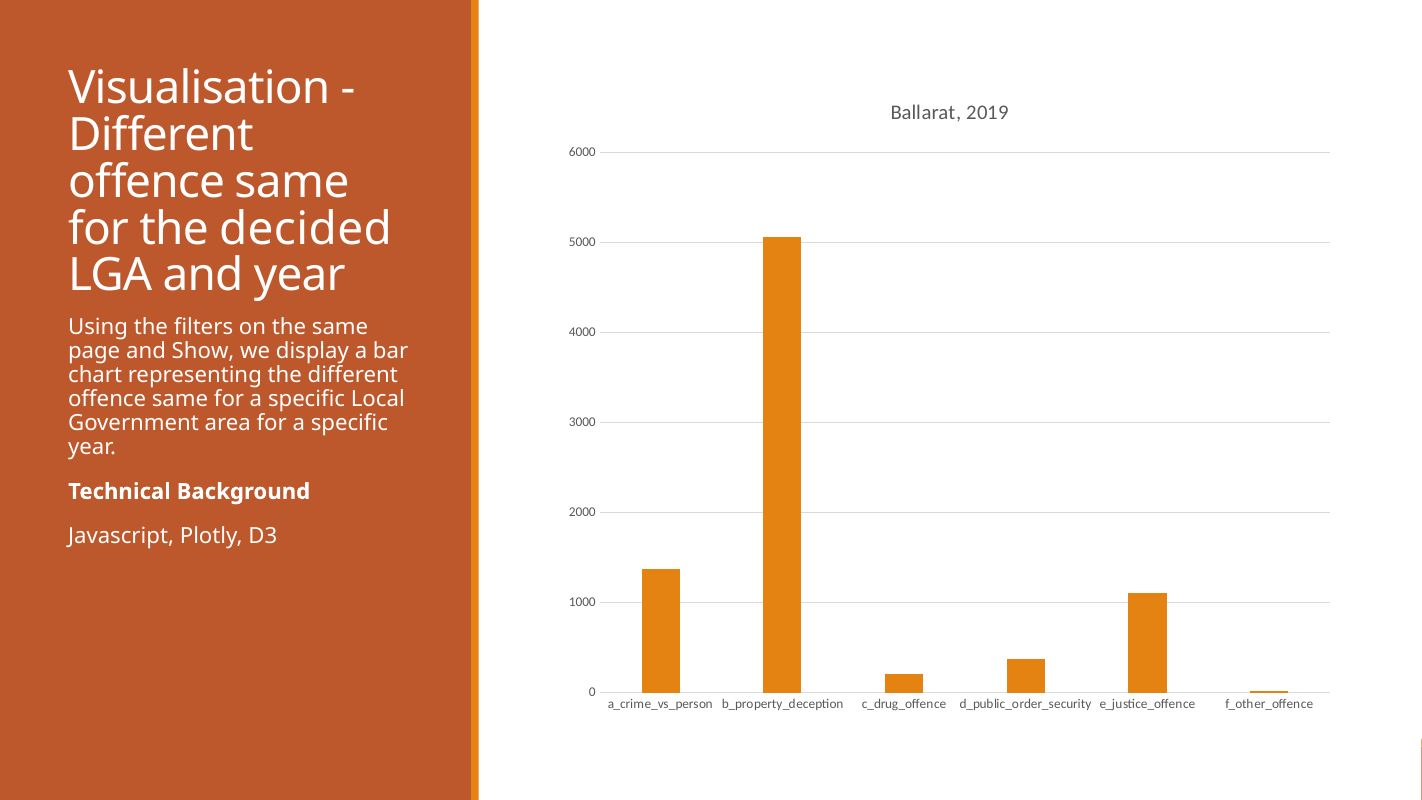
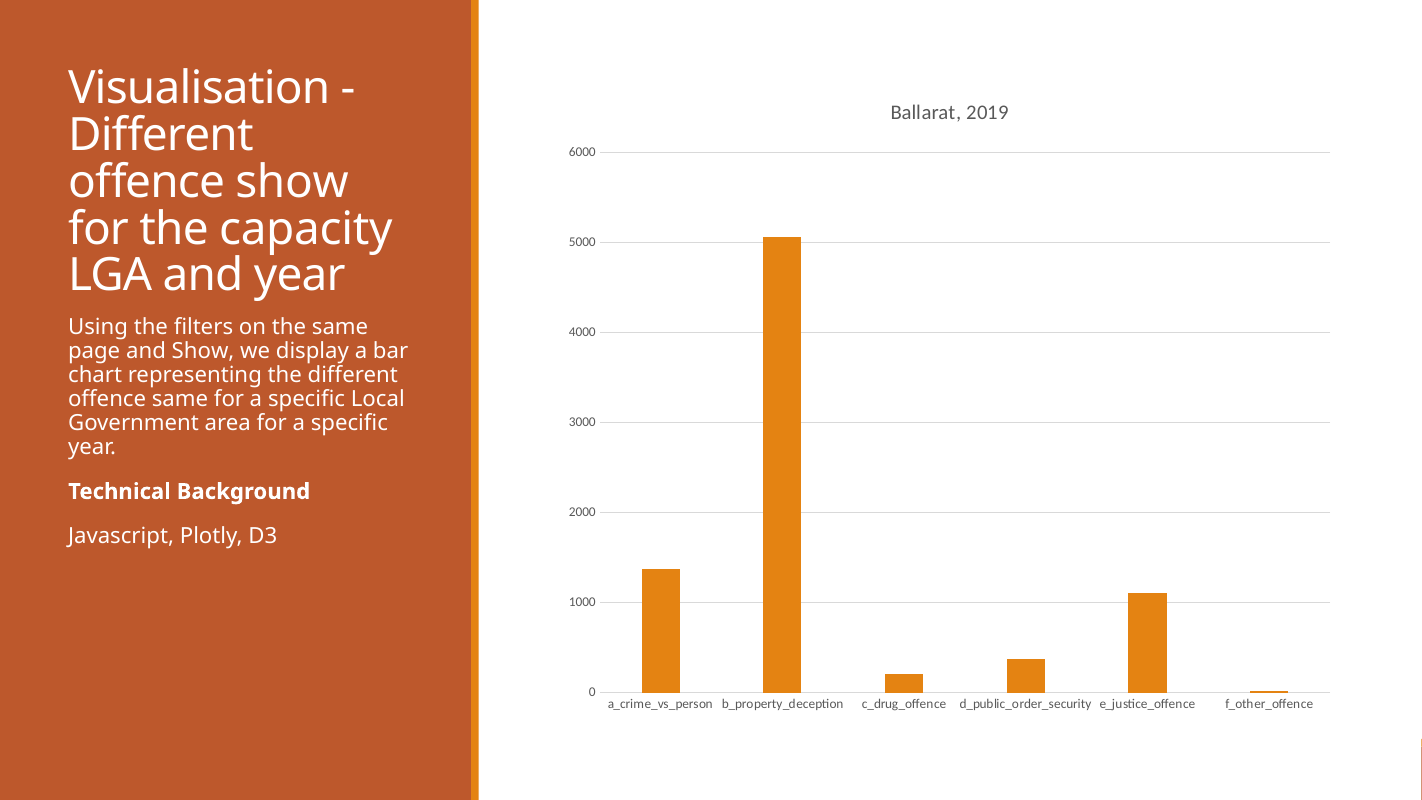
same: same -> show (292, 182)
decided: decided -> capacity (306, 229)
